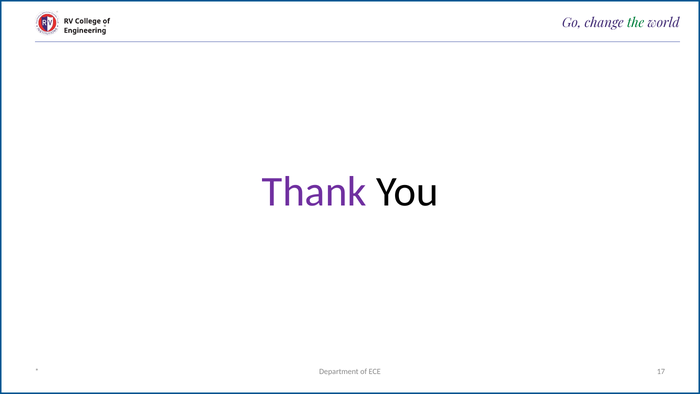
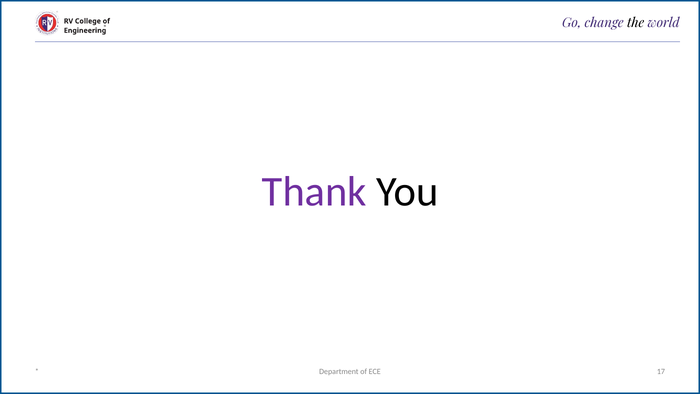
the colour: green -> black (636, 23)
